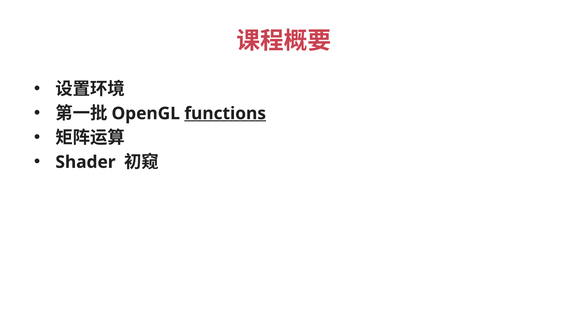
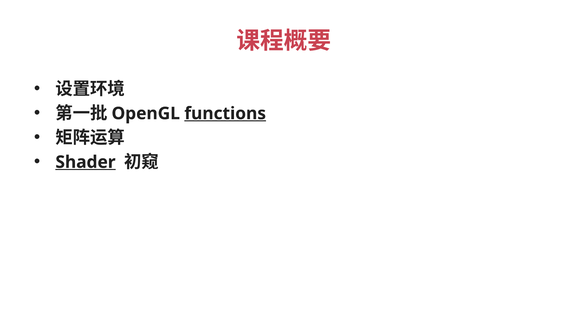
Shader underline: none -> present (85, 162)
